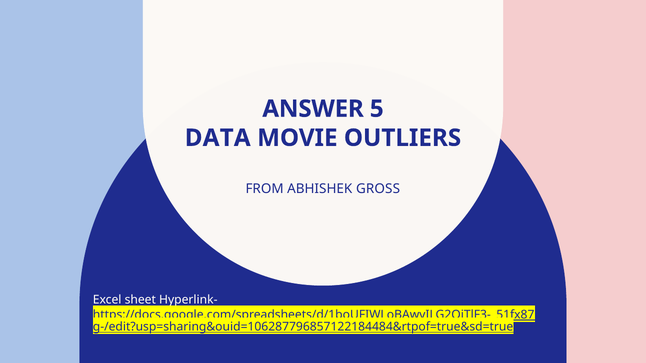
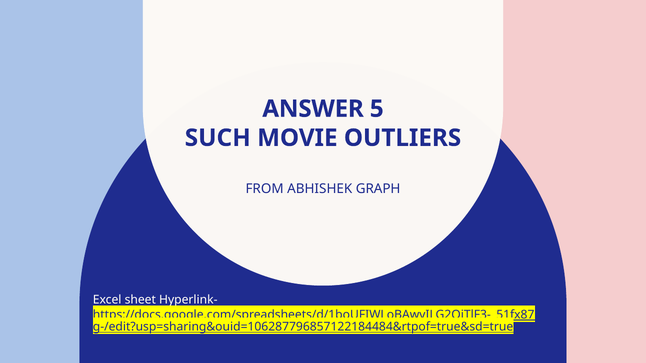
DATA: DATA -> SUCH (218, 138)
GROSS: GROSS -> GRAPH (378, 189)
